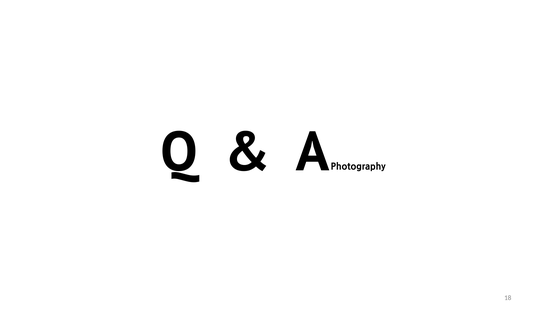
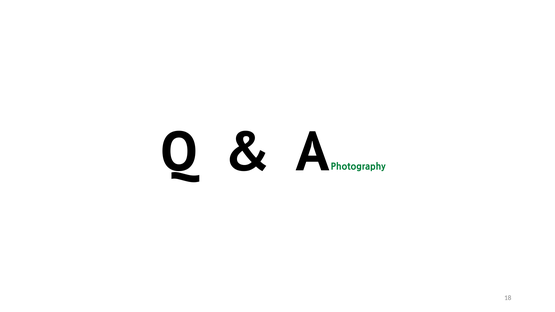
Photography colour: black -> green (358, 167)
